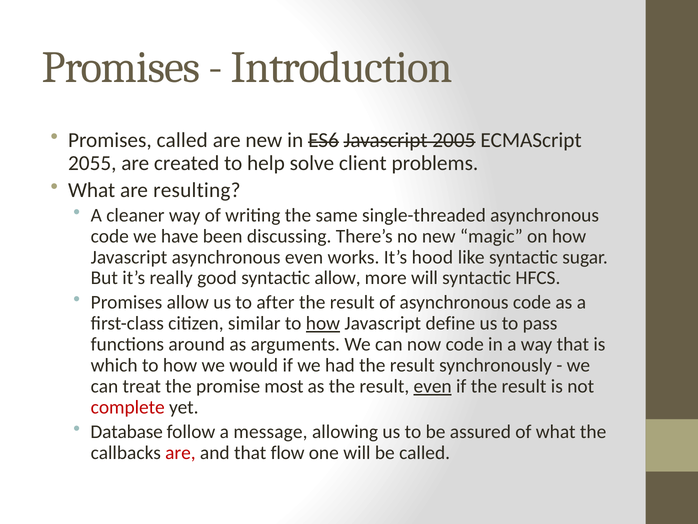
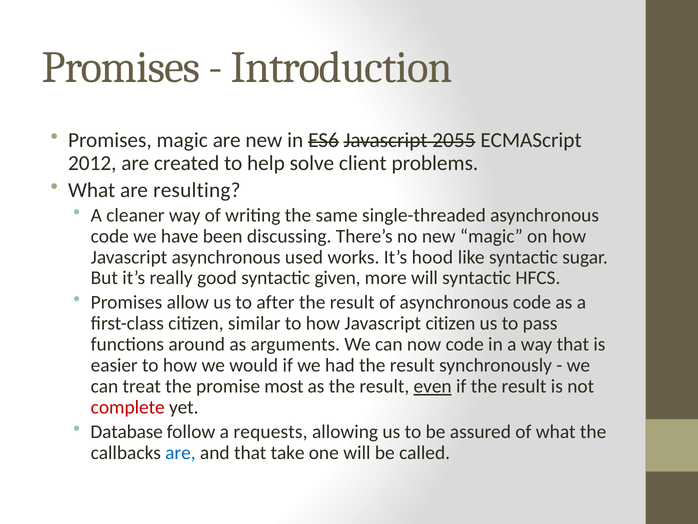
Promises called: called -> magic (182, 140)
2005: 2005 -> 2055 (454, 140)
2055: 2055 -> 2012 (92, 163)
asynchronous even: even -> used (304, 257)
syntactic allow: allow -> given (338, 278)
how underline: present -> none (323, 323)
Javascript define: define -> citizen (450, 323)
which: which -> easier (114, 365)
message: message -> requests (270, 431)
are colour: red -> blue (180, 452)
flow: flow -> take (288, 452)
